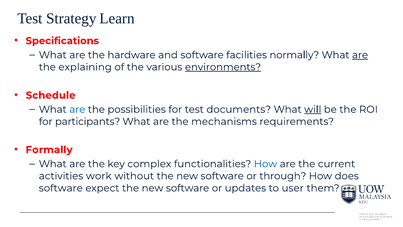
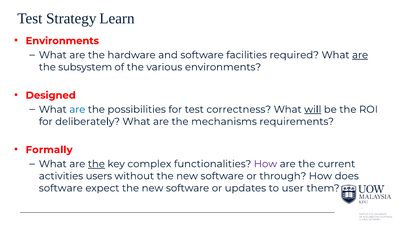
Specifications: Specifications -> Environments (62, 41)
normally: normally -> required (294, 55)
explaining: explaining -> subsystem (85, 67)
environments underline: present -> none (223, 67)
Schedule: Schedule -> Designed (51, 95)
documents: documents -> correctness (239, 109)
participants: participants -> deliberately (88, 121)
the underline: none -> present (96, 164)
How colour: blue -> purple (265, 164)
work: work -> users (99, 176)
